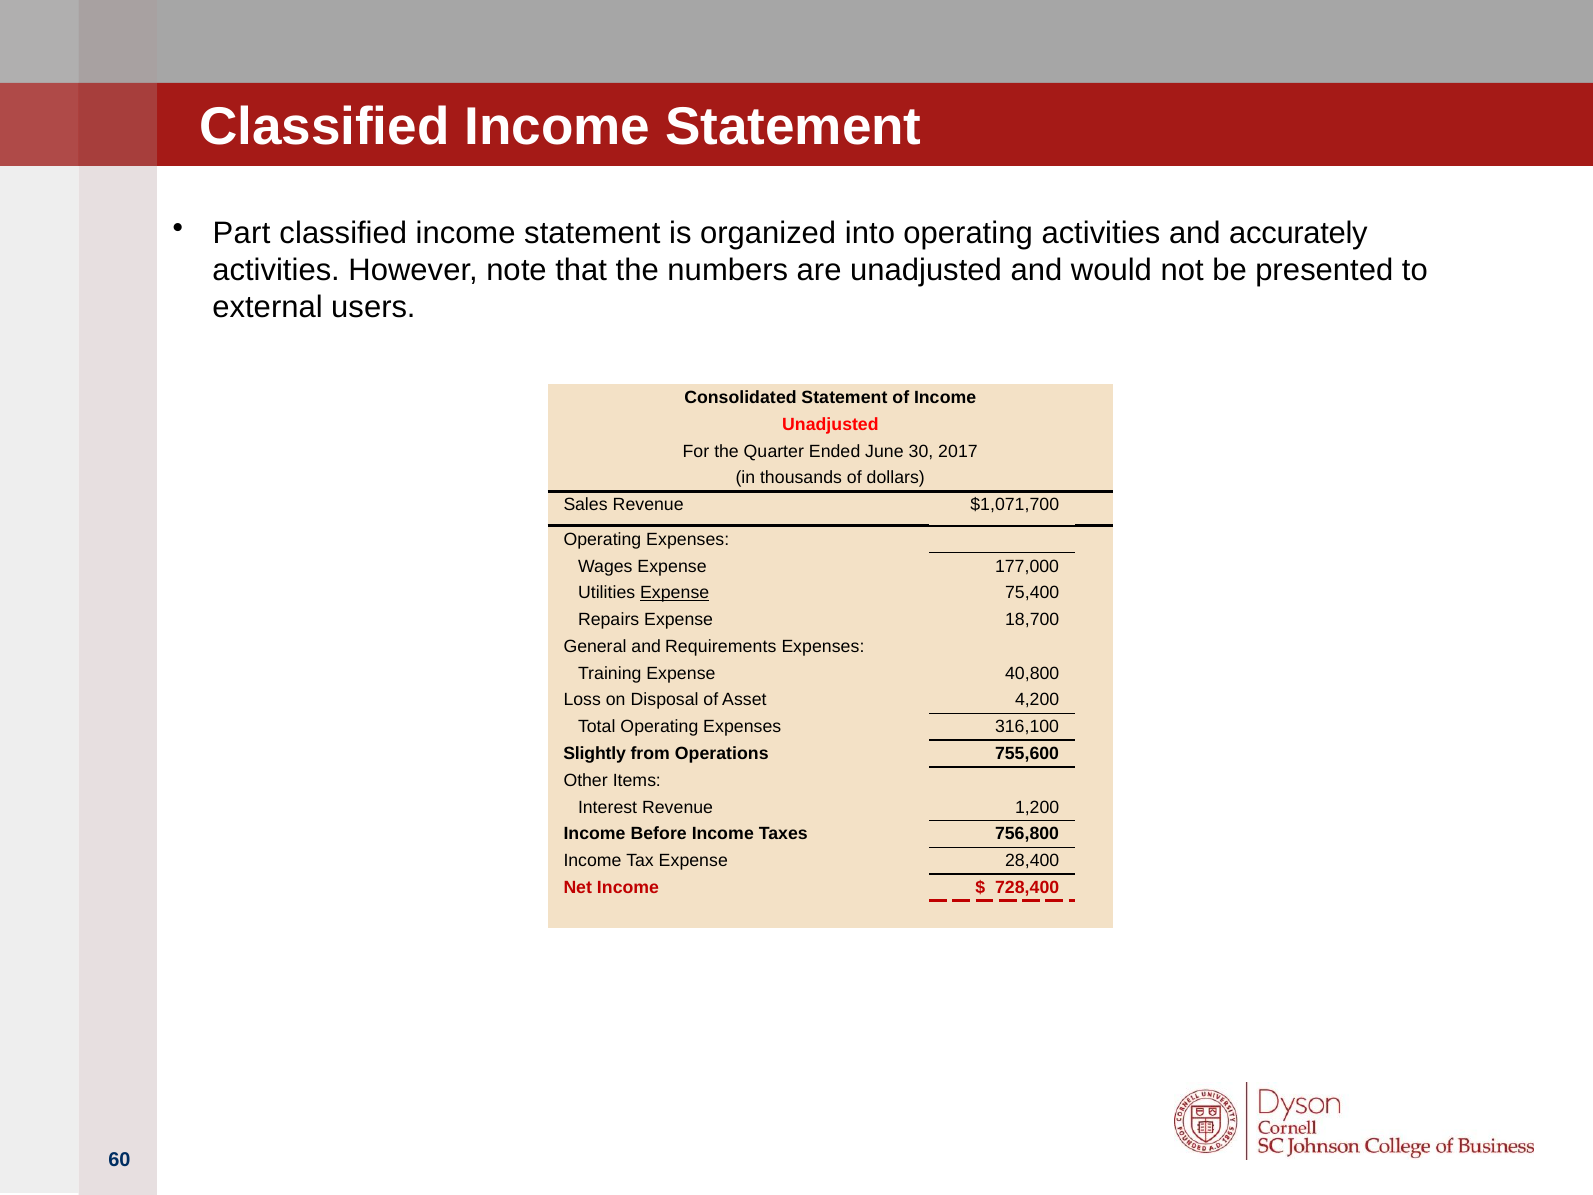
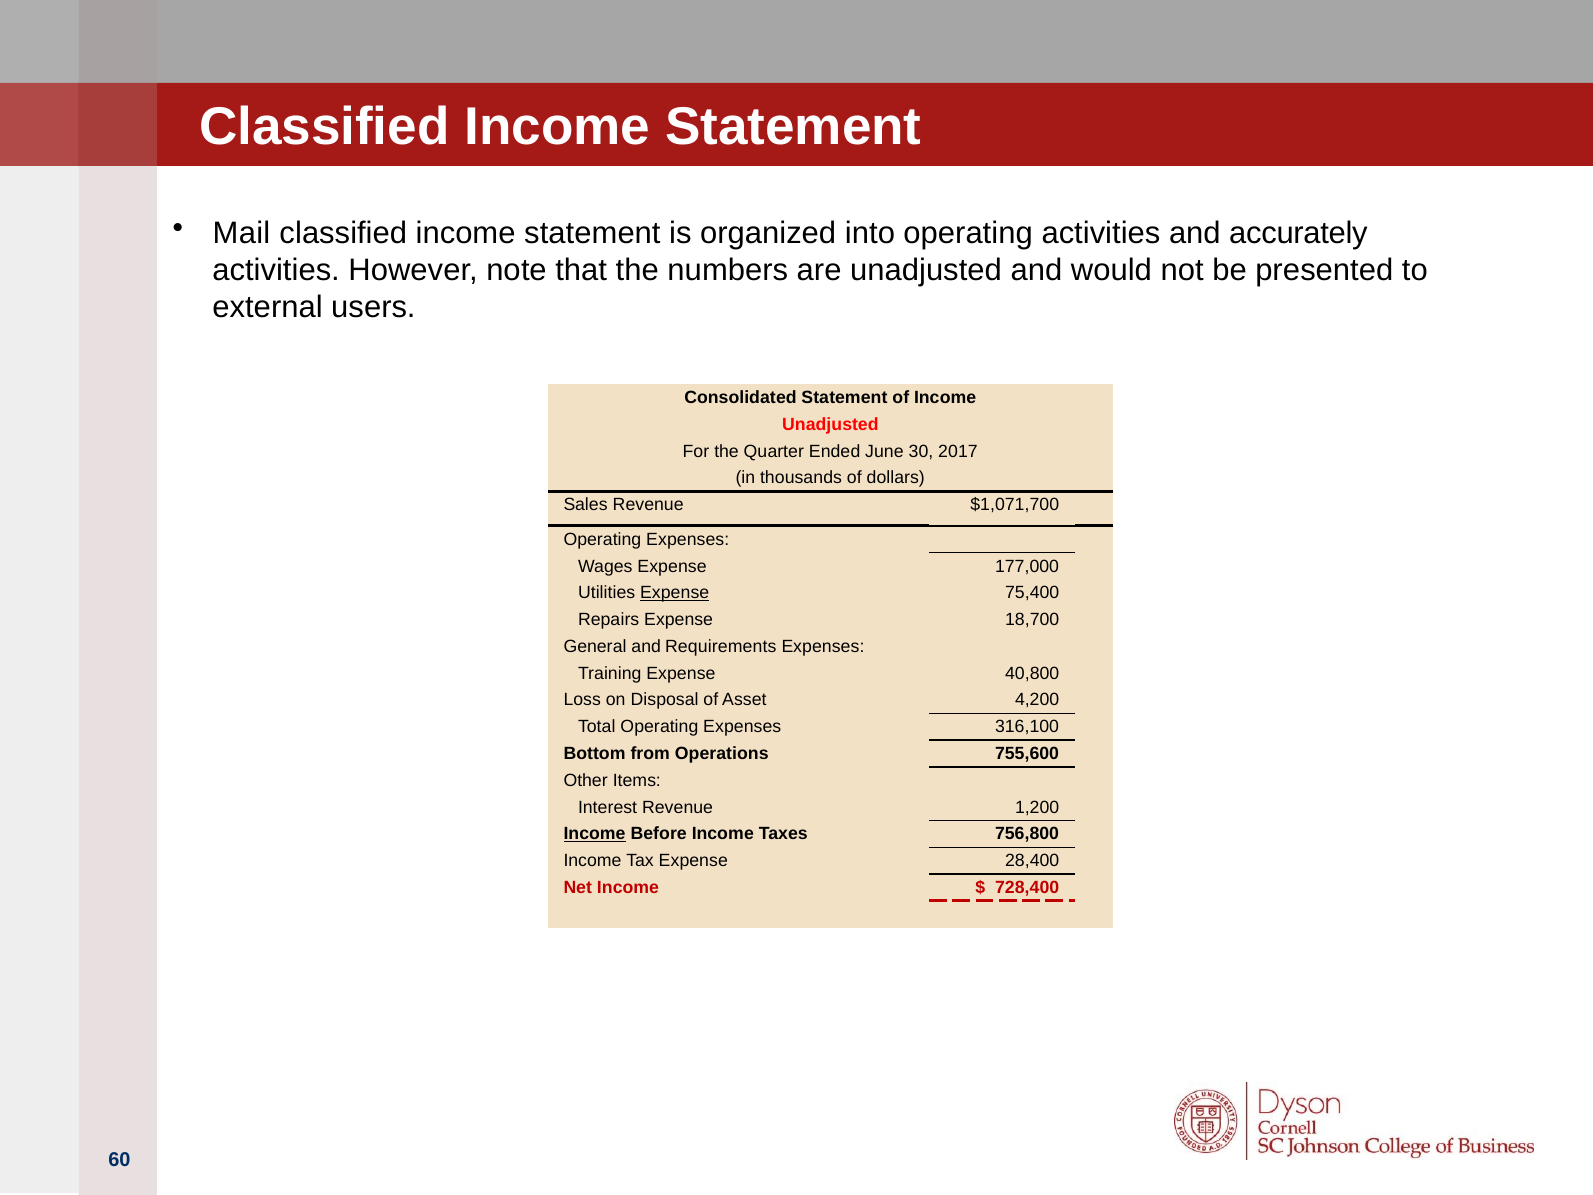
Part: Part -> Mail (241, 233)
Slightly: Slightly -> Bottom (595, 754)
Income underline: none -> present (595, 834)
